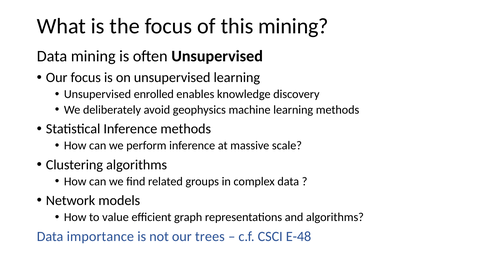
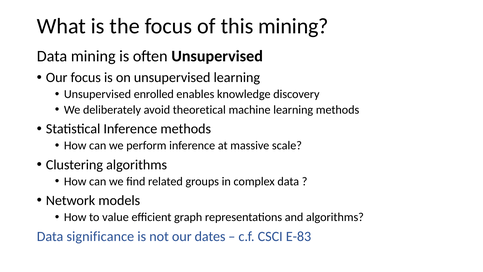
geophysics: geophysics -> theoretical (199, 110)
importance: importance -> significance (100, 236)
trees: trees -> dates (210, 236)
E-48: E-48 -> E-83 (299, 236)
